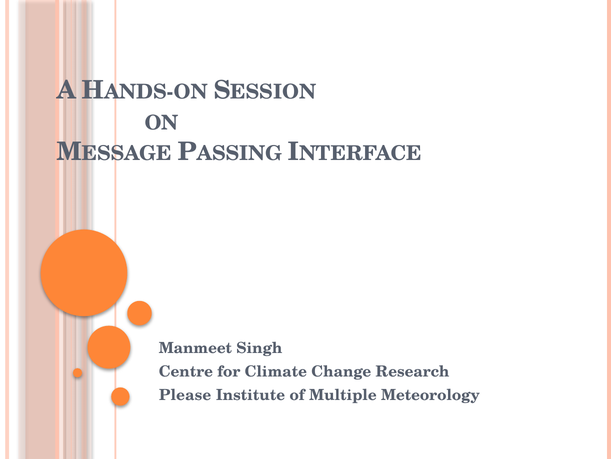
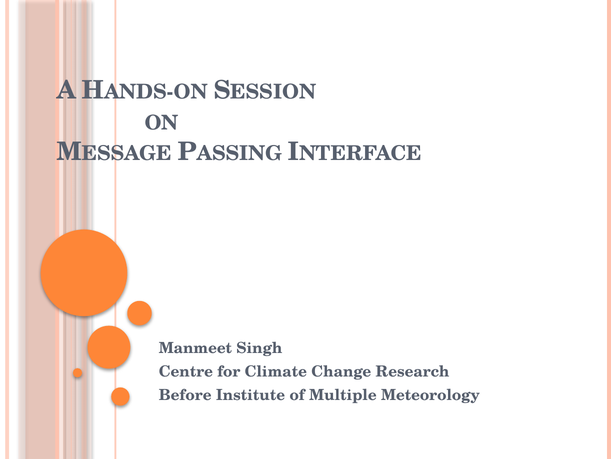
Please: Please -> Before (185, 394)
